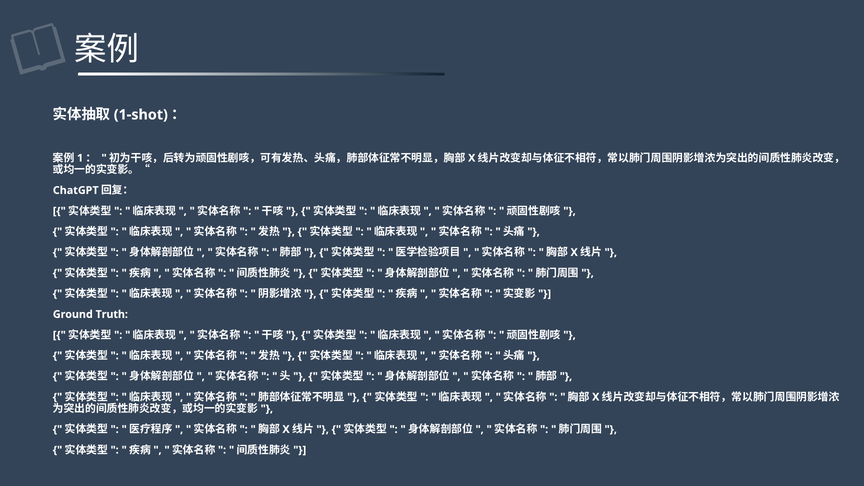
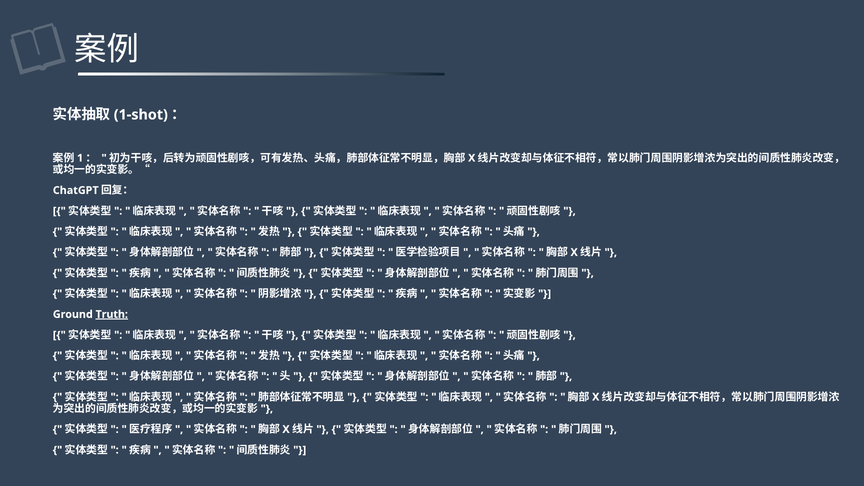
Truth underline: none -> present (112, 314)
